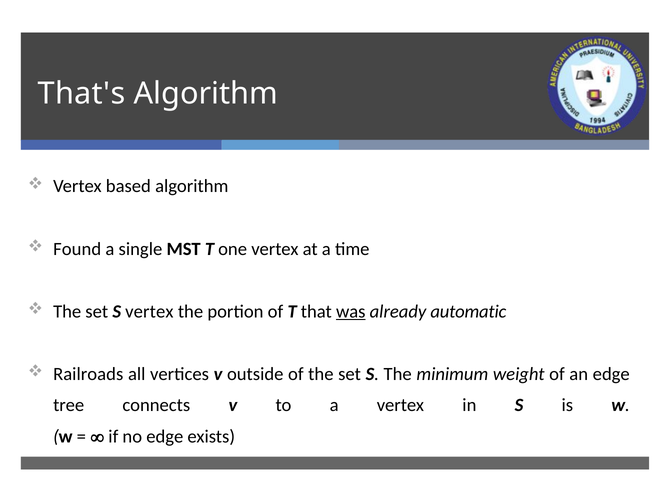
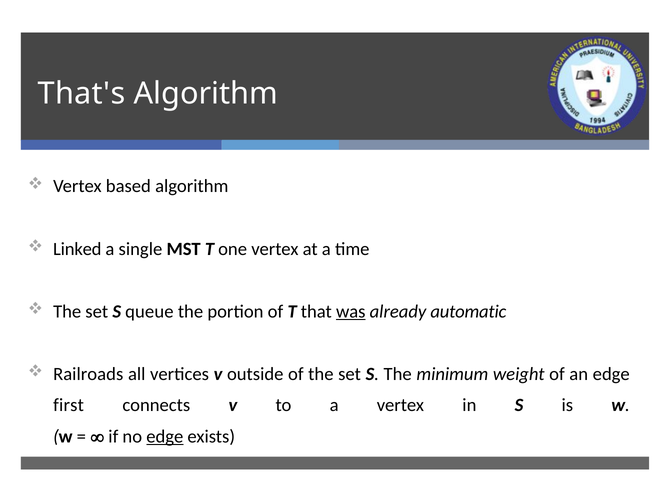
Found: Found -> Linked (77, 249)
S vertex: vertex -> queue (149, 311)
tree: tree -> first (69, 405)
edge underline: none -> present (165, 436)
